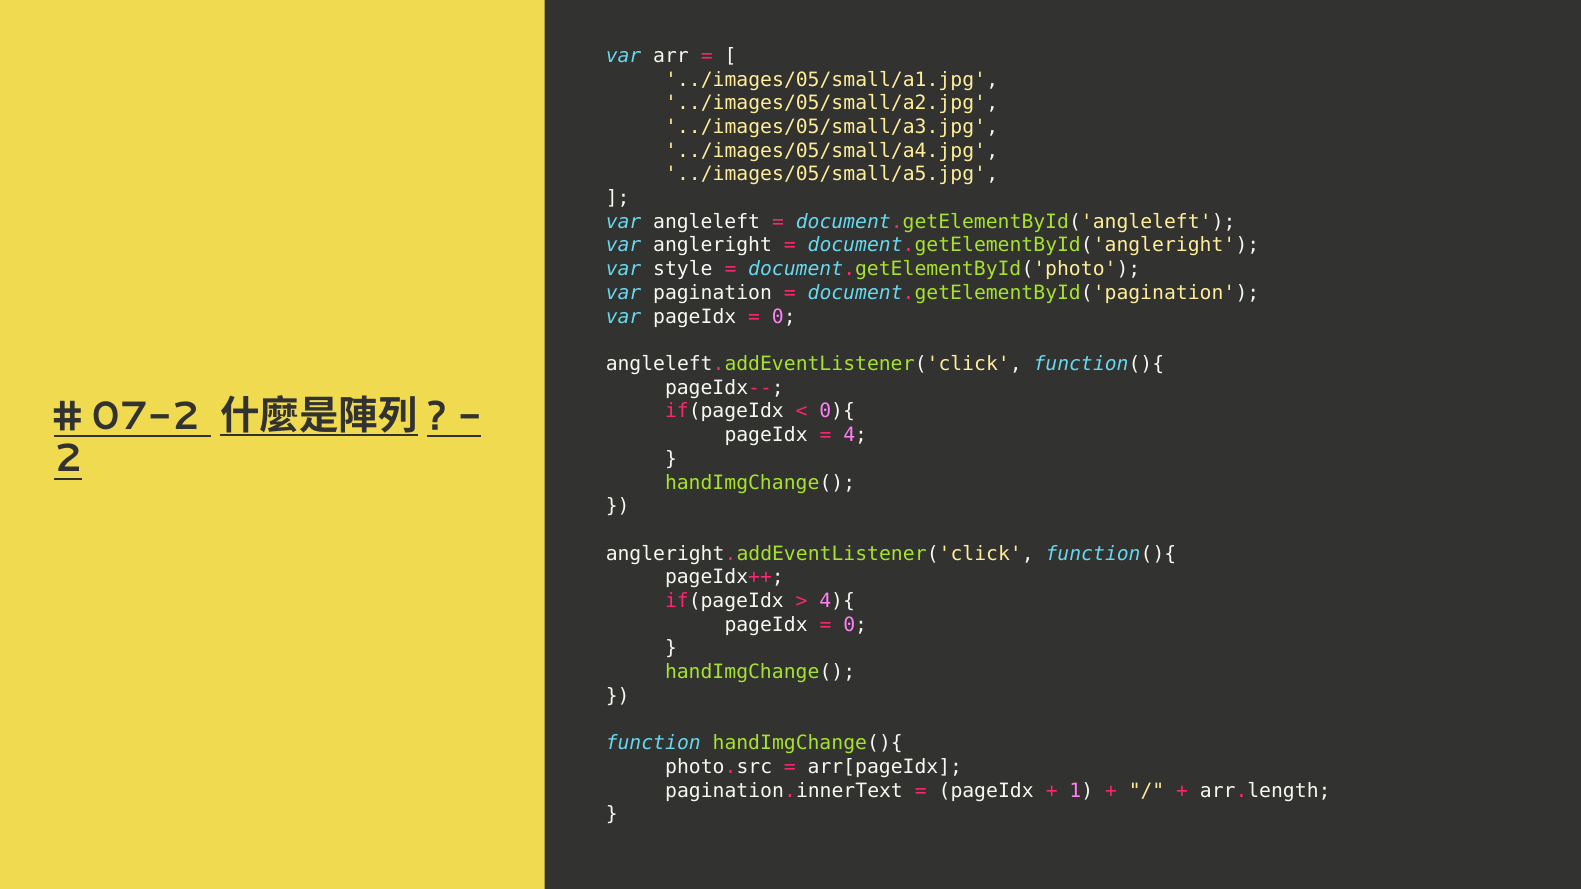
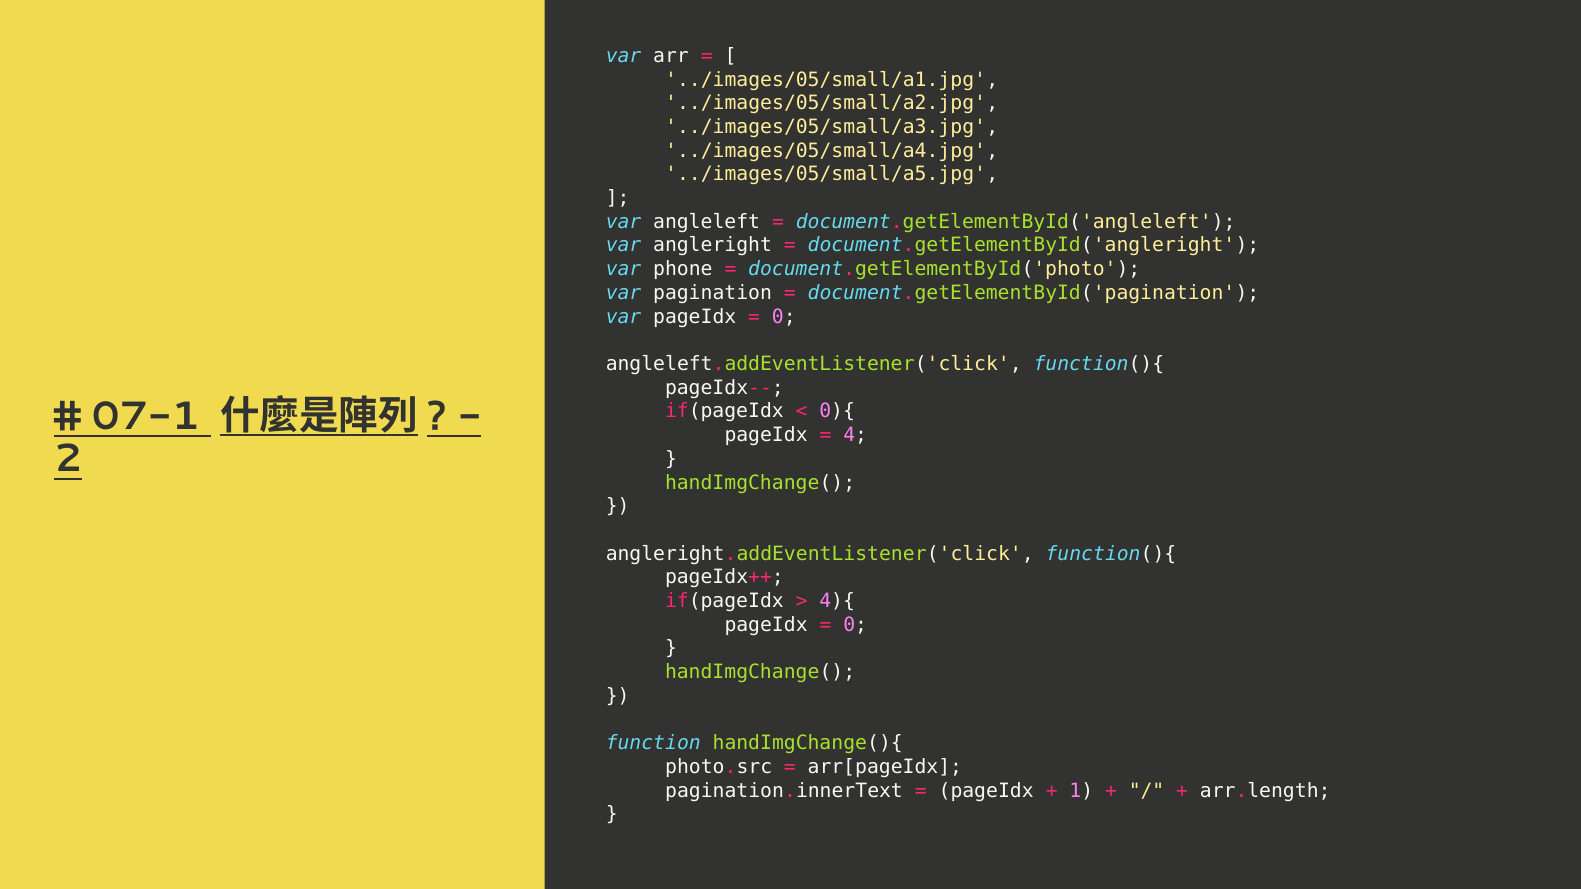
style: style -> phone (683, 269)
07-2: 07-2 -> 07-1 (146, 416)
